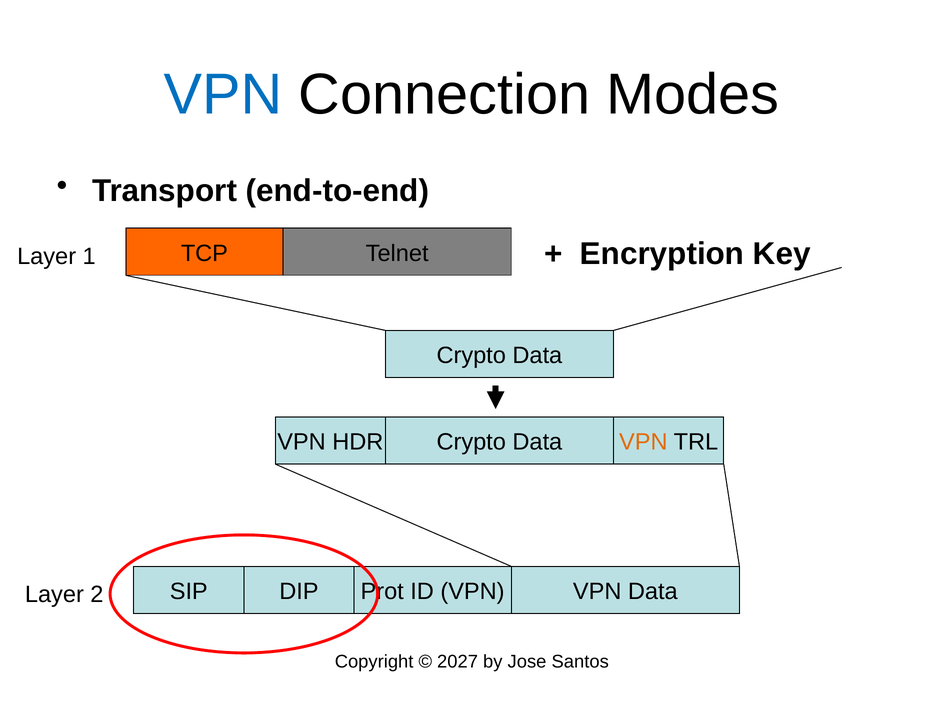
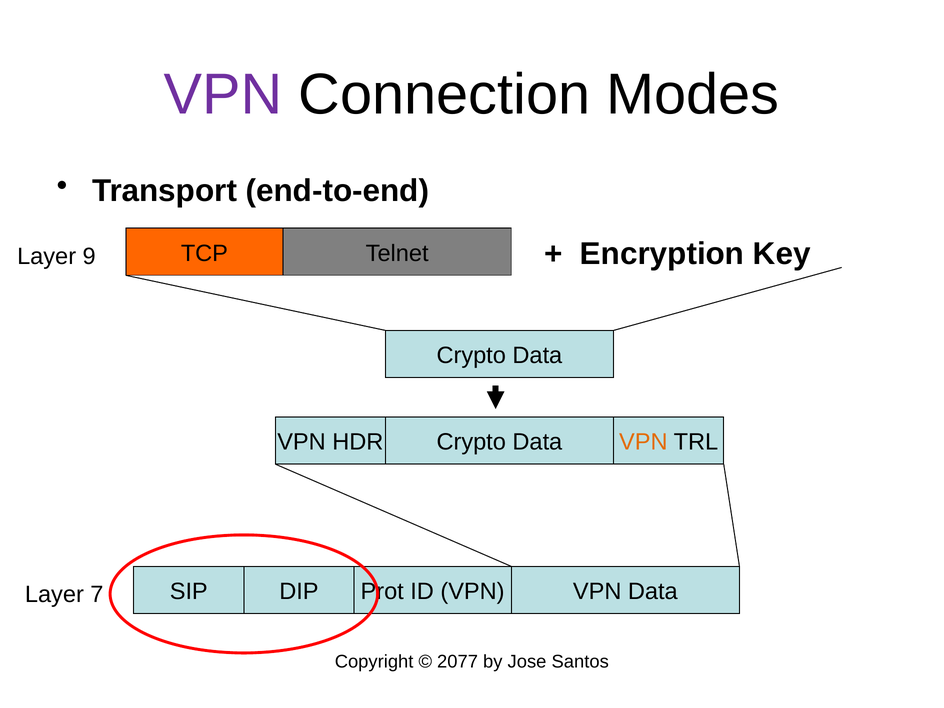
VPN colour: blue -> purple (223, 95)
1: 1 -> 9 (89, 256)
2: 2 -> 7 (97, 595)
2027: 2027 -> 2077 (458, 662)
